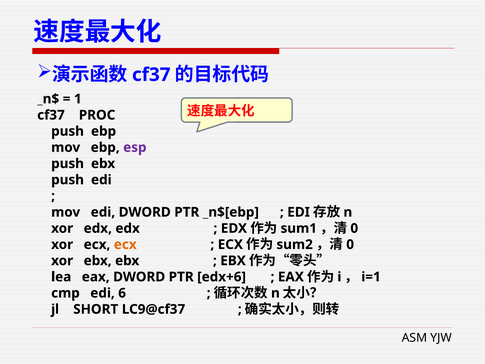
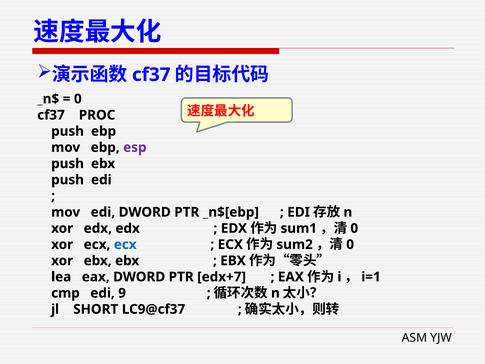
1: 1 -> 0 (78, 99)
ecx colour: orange -> blue (125, 244)
edx+6: edx+6 -> edx+7 (222, 277)
6: 6 -> 9 (122, 293)
